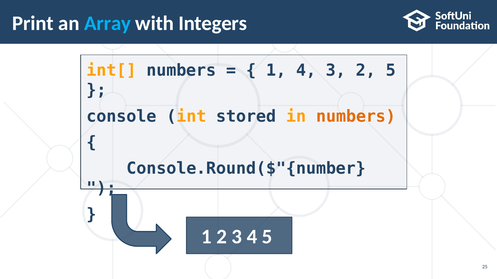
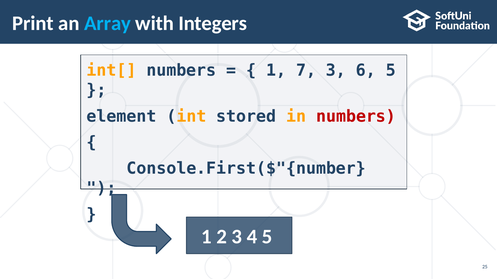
1 4: 4 -> 7 (306, 70)
3 2: 2 -> 6 (366, 70)
console: console -> element (122, 116)
numbers colour: orange -> red (356, 116)
Console.Round($"{number: Console.Round($"{number -> Console.First($"{number (246, 169)
